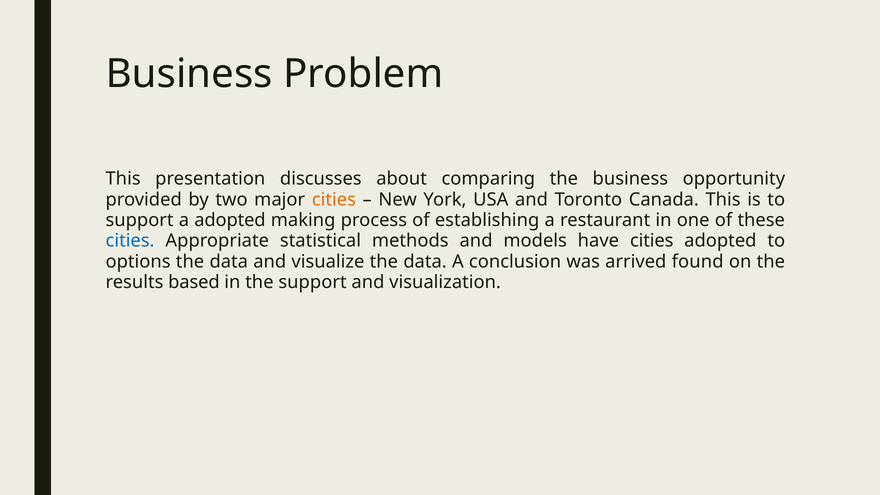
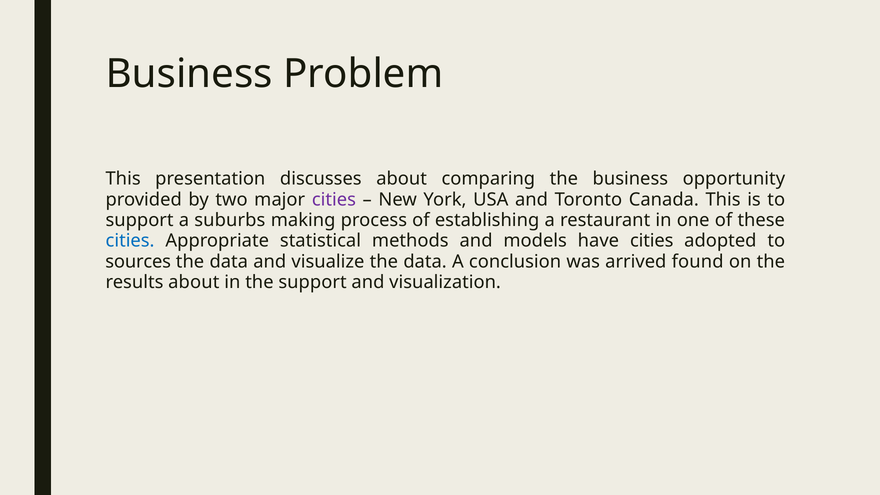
cities colour: orange -> purple (334, 199)
a adopted: adopted -> suburbs (230, 220)
options: options -> sources (138, 262)
results based: based -> about (194, 282)
